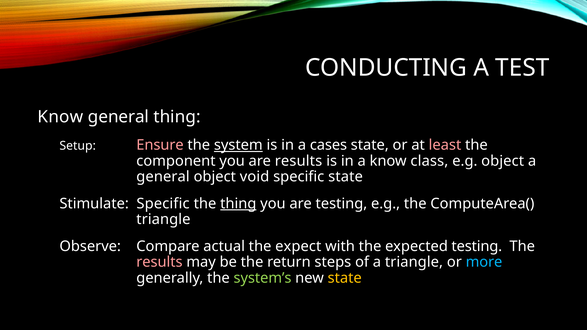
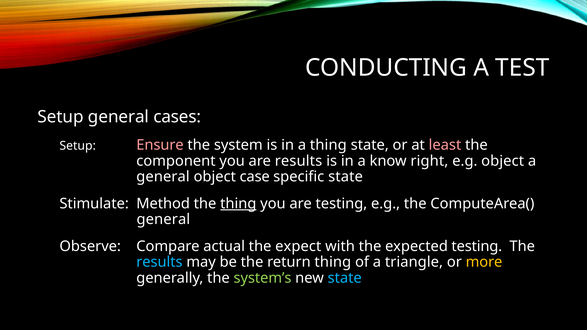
Know: Know -> Setup (60, 117)
general thing: thing -> cases (177, 117)
system underline: present -> none (238, 145)
a cases: cases -> thing (328, 145)
class: class -> right (429, 161)
void: void -> case (255, 177)
Stimulate Specific: Specific -> Method (163, 204)
triangle: triangle -> general (163, 220)
results colour: pink -> light blue (159, 262)
return steps: steps -> thing (333, 262)
more colour: light blue -> yellow (484, 262)
state colour: yellow -> light blue (345, 278)
